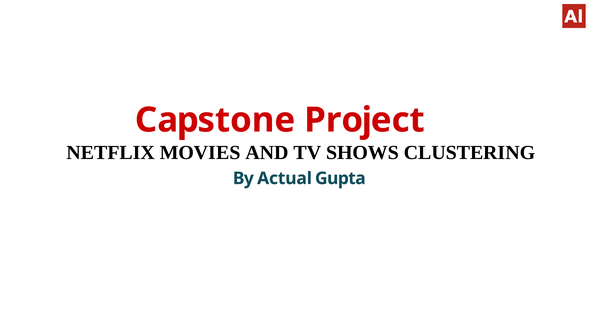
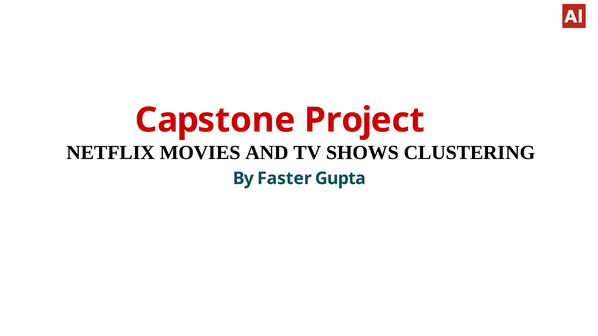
Actual: Actual -> Faster (284, 179)
